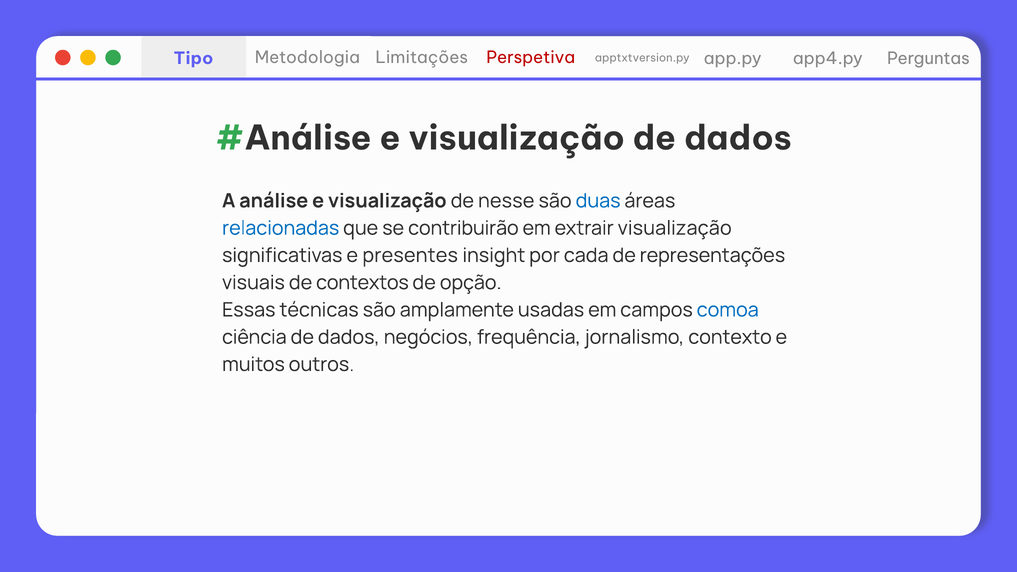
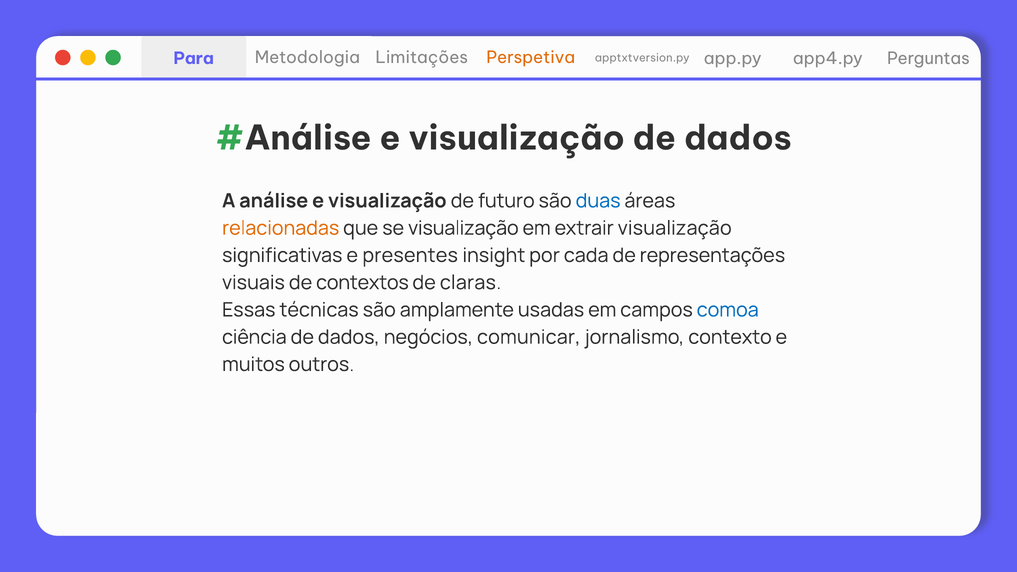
Perspetiva colour: red -> orange (531, 58)
Tipo: Tipo -> Para (194, 59)
nesse: nesse -> futuro (506, 201)
relacionadas colour: blue -> orange (281, 228)
se contribuirão: contribuirão -> visualização (463, 228)
opção: opção -> claras (470, 283)
frequência: frequência -> comunicar (529, 337)
